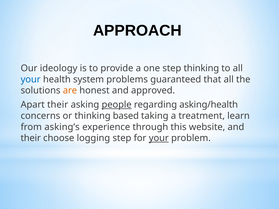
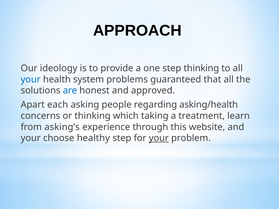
are colour: orange -> blue (70, 91)
Apart their: their -> each (58, 105)
people underline: present -> none (117, 105)
based: based -> which (126, 116)
their: their -> your (31, 138)
logging: logging -> healthy (93, 138)
